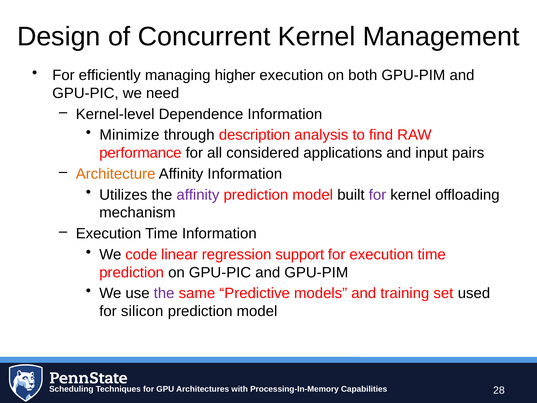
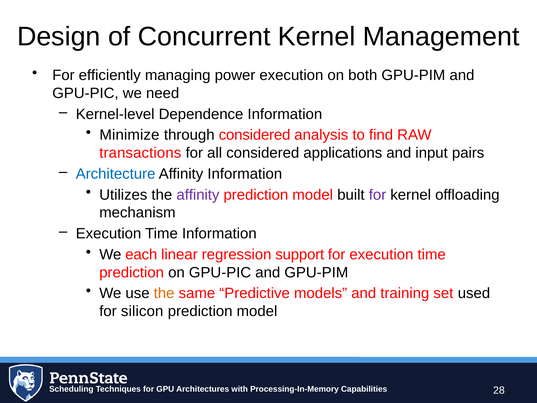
higher: higher -> power (235, 75)
through description: description -> considered (255, 135)
performance: performance -> transactions (140, 153)
Architecture colour: orange -> blue (116, 174)
code: code -> each (141, 254)
the colour: purple -> orange (164, 293)
